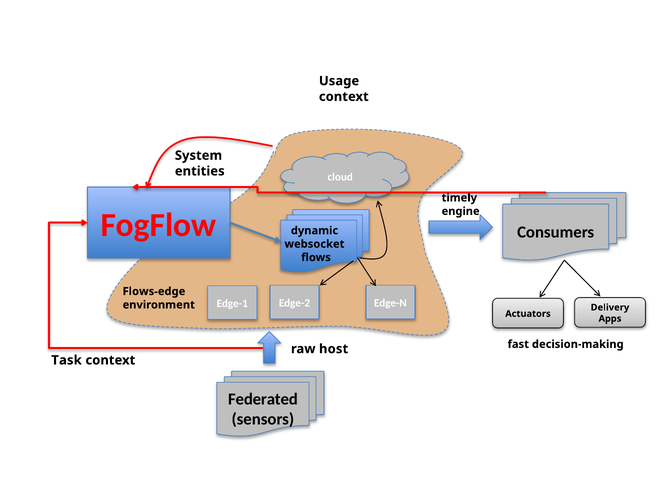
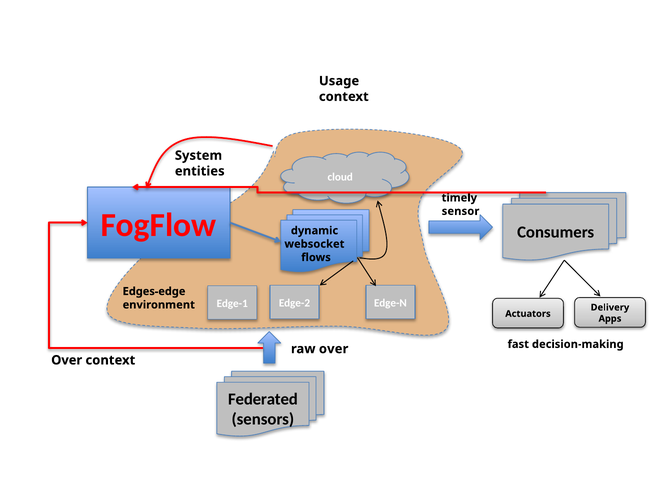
engine: engine -> sensor (461, 211)
Flows-edge: Flows-edge -> Edges-edge (154, 292)
raw host: host -> over (334, 349)
Task: Task -> Over (67, 360)
